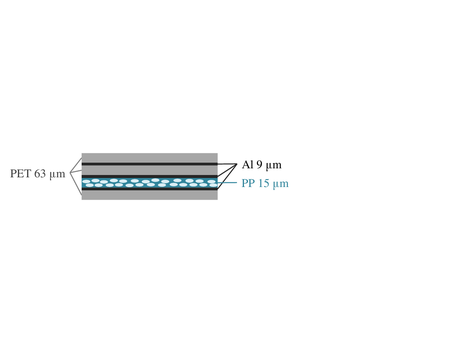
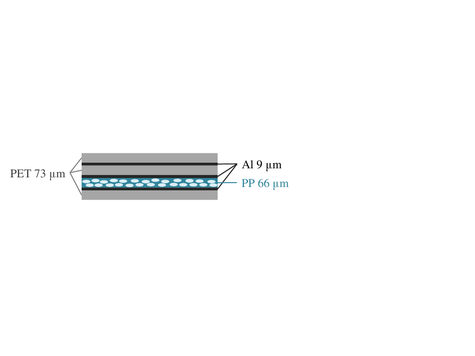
63: 63 -> 73 (40, 174)
15: 15 -> 66 (264, 184)
